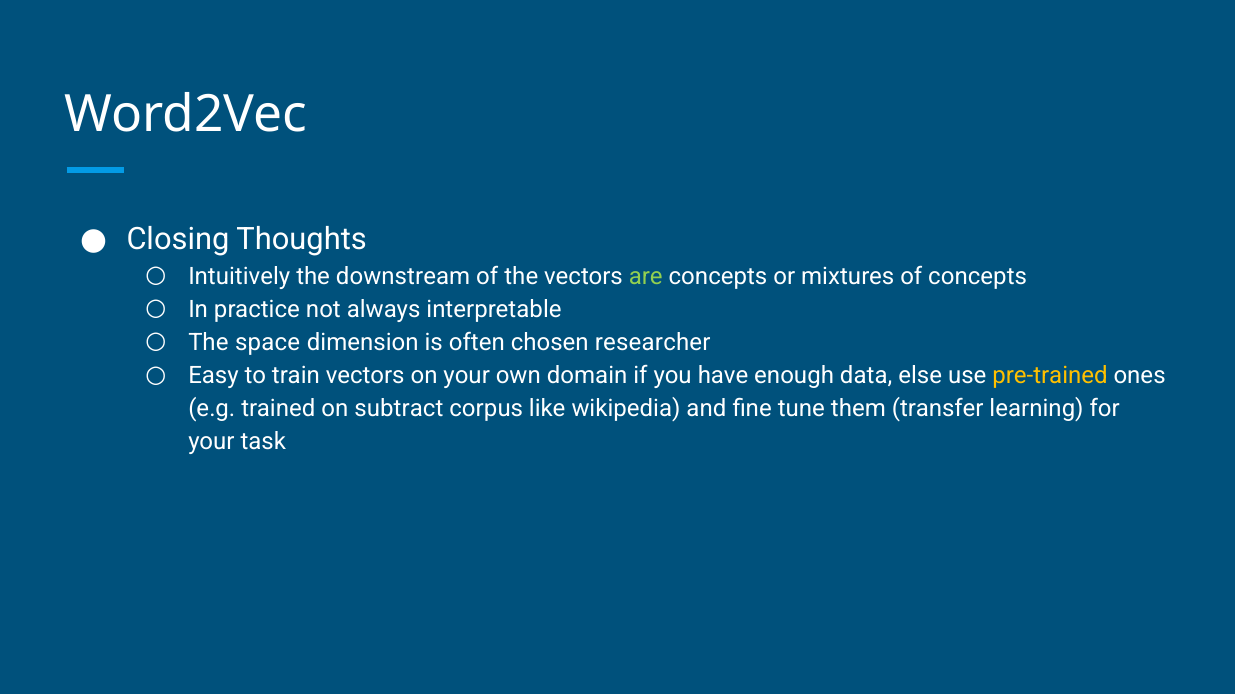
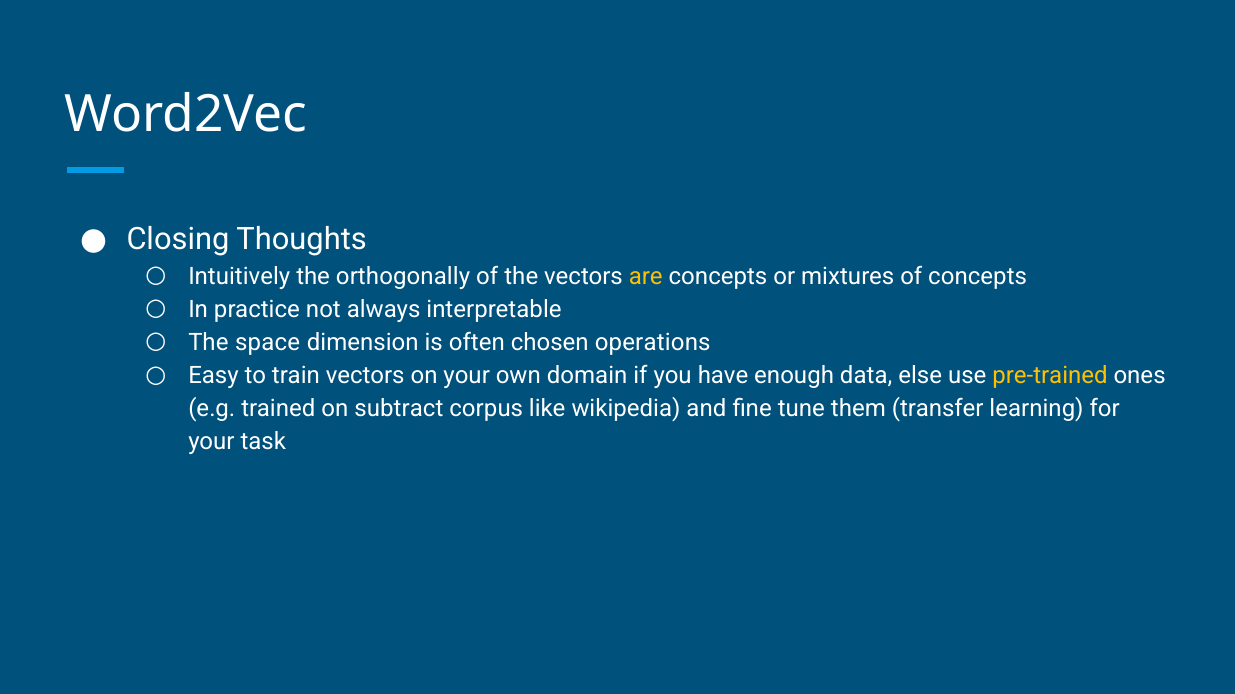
downstream: downstream -> orthogonally (403, 277)
are colour: light green -> yellow (646, 277)
researcher: researcher -> operations (653, 343)
